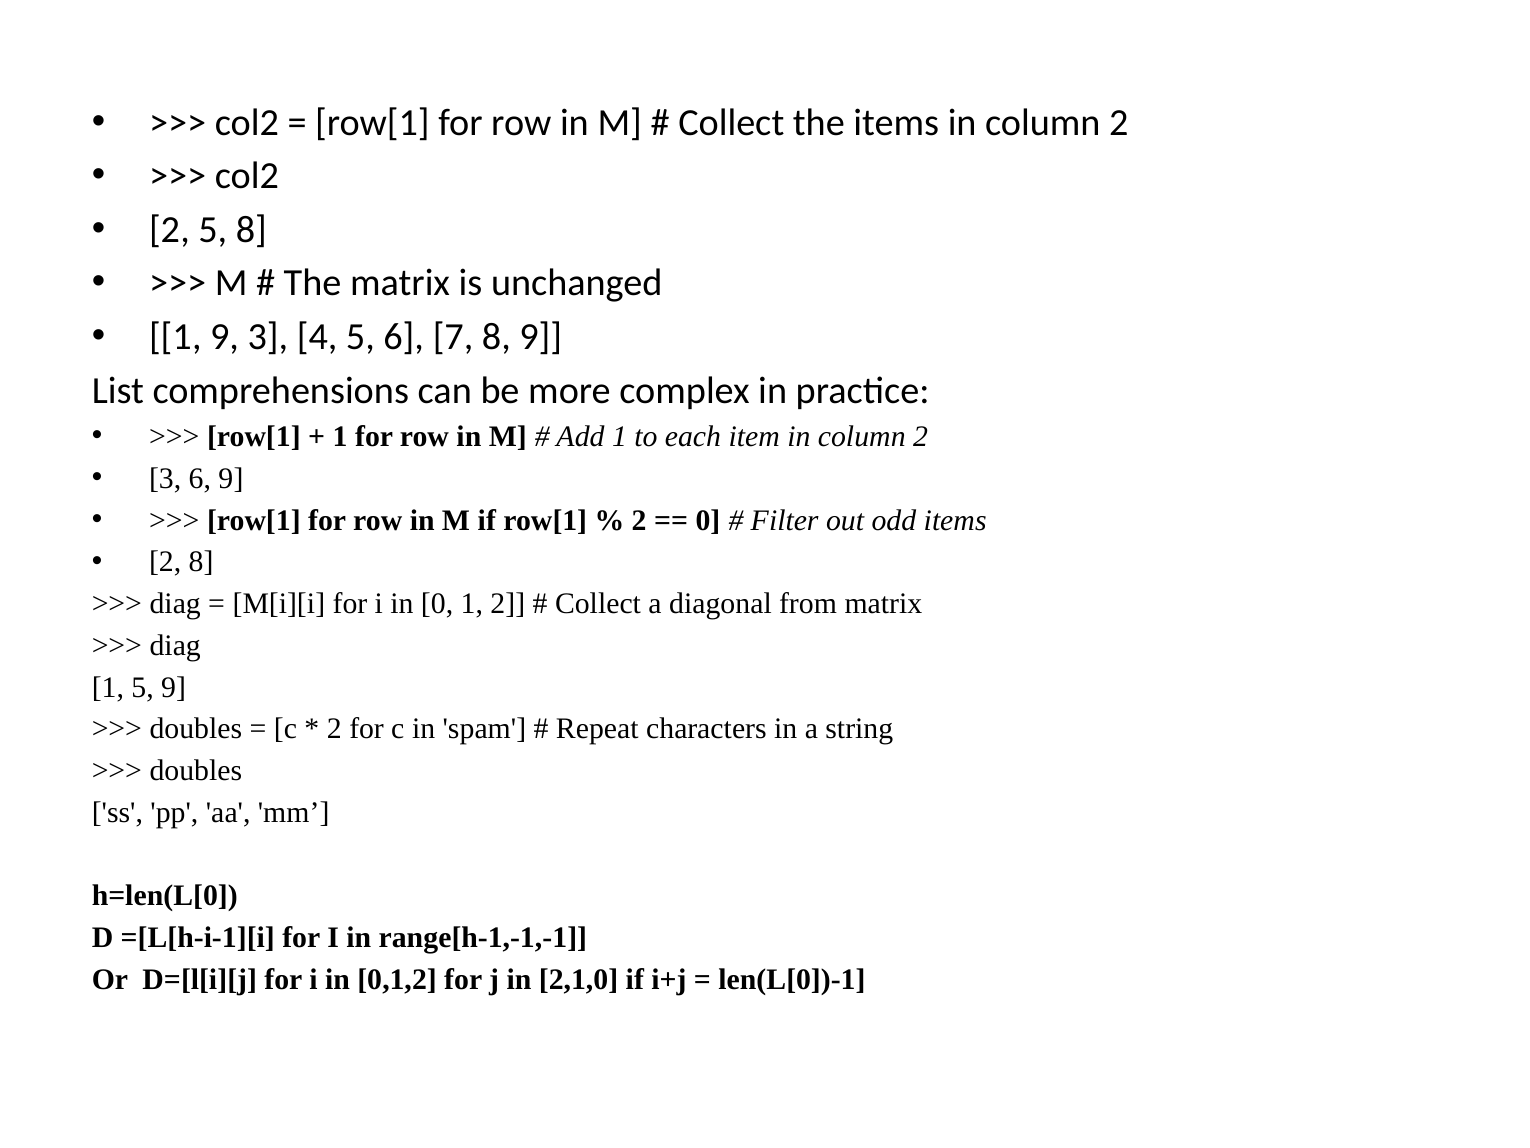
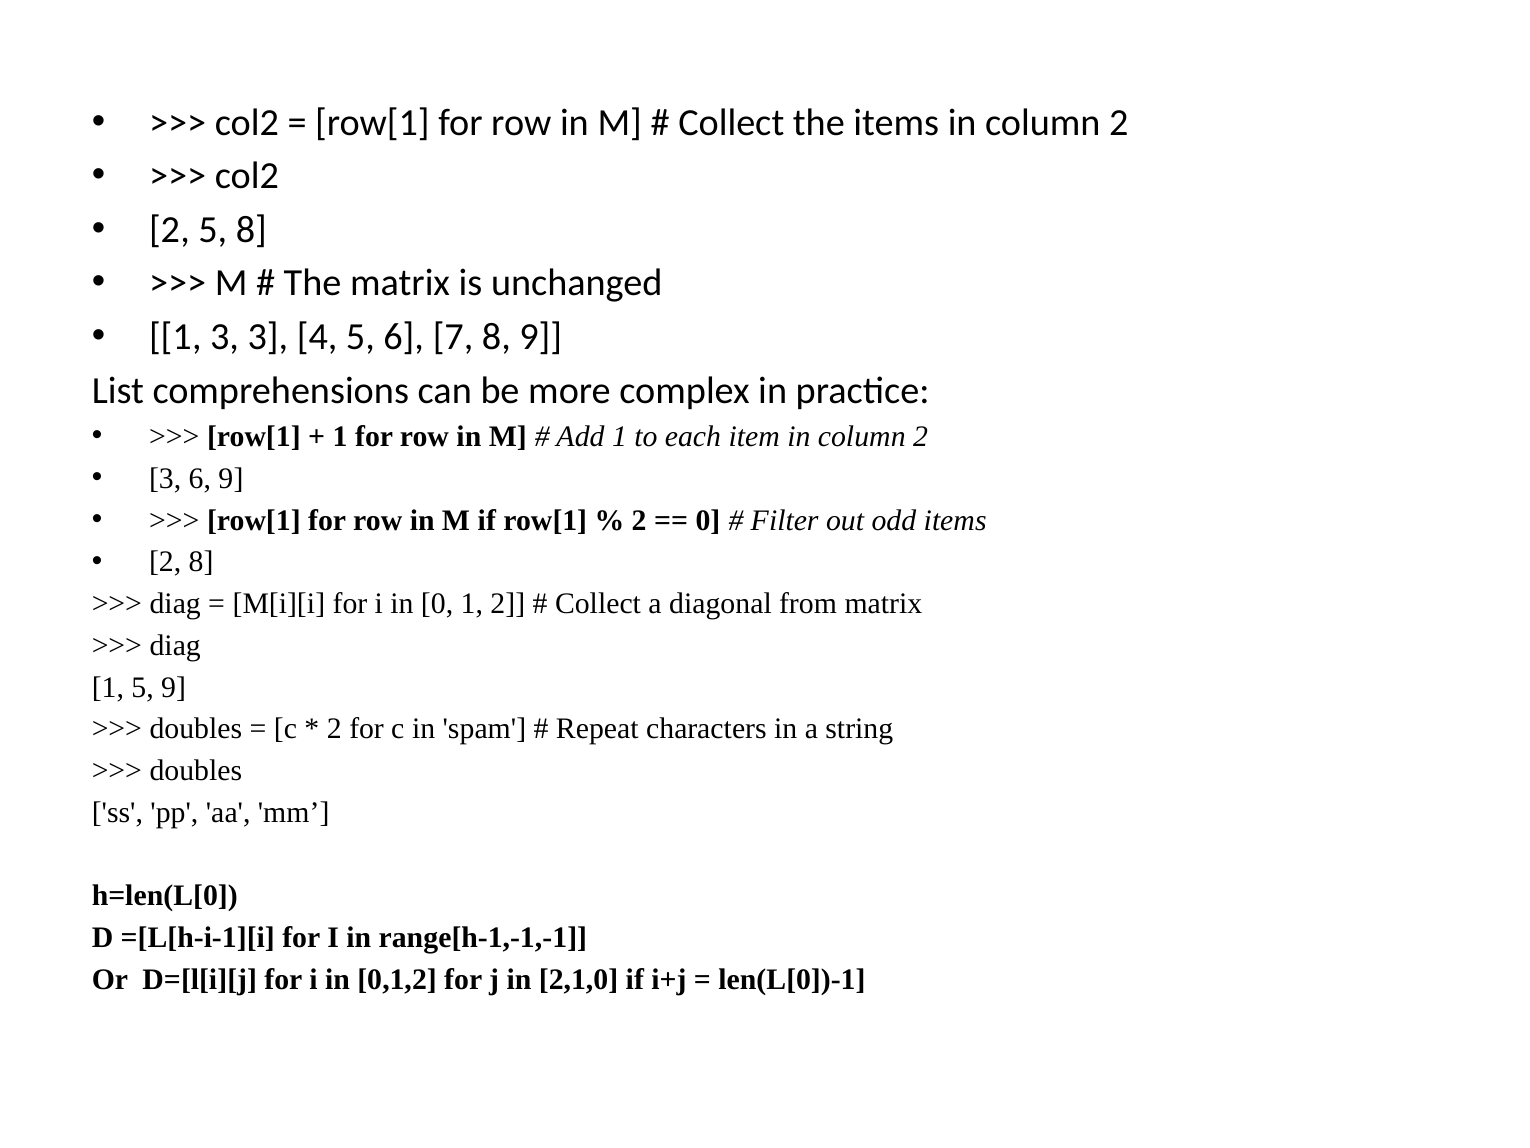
1 9: 9 -> 3 (225, 337)
